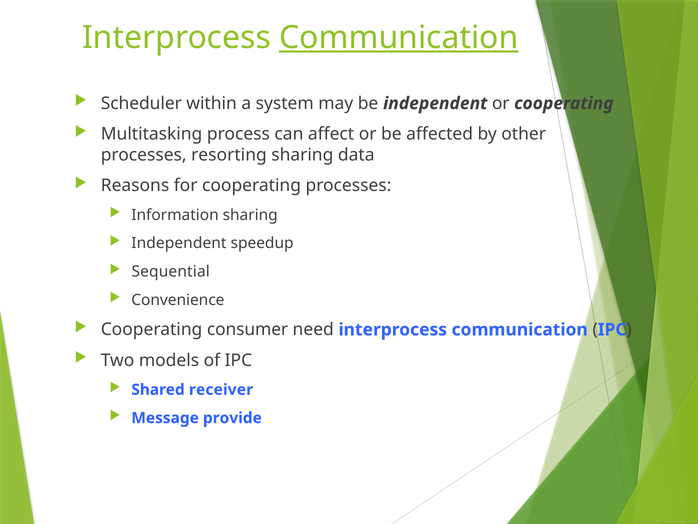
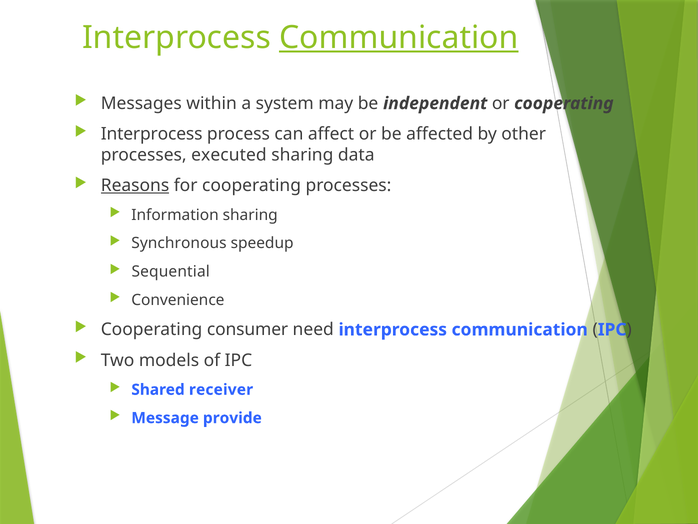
Scheduler: Scheduler -> Messages (141, 103)
Multitasking: Multitasking -> Interprocess (152, 134)
resorting: resorting -> executed (229, 155)
Reasons underline: none -> present (135, 186)
Independent: Independent -> Synchronous (179, 243)
